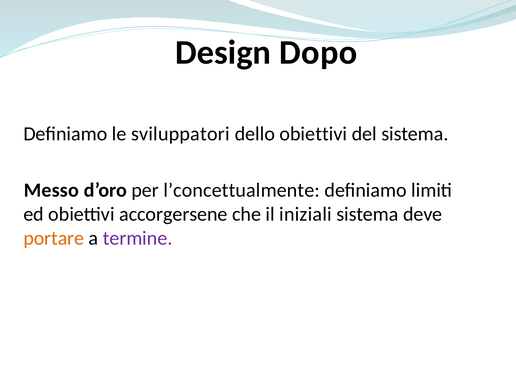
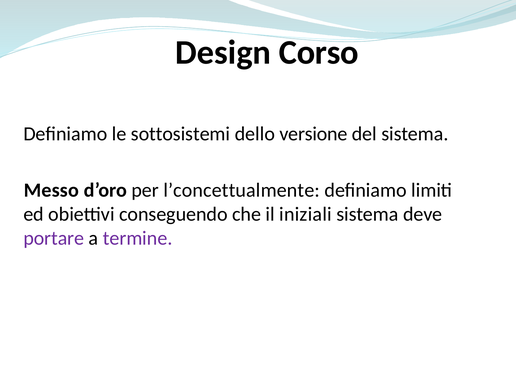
Dopo: Dopo -> Corso (319, 52)
sviluppatori: sviluppatori -> sottosistemi (181, 134)
dello obiettivi: obiettivi -> versione (313, 134)
accorgersene: accorgersene -> conseguendo (173, 214)
portare colour: orange -> purple (54, 238)
